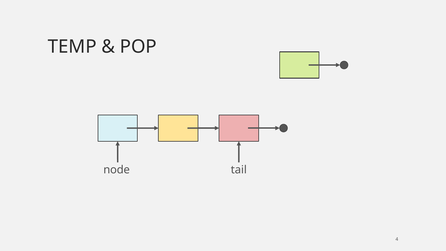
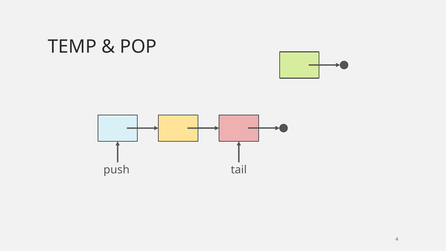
node: node -> push (117, 170)
